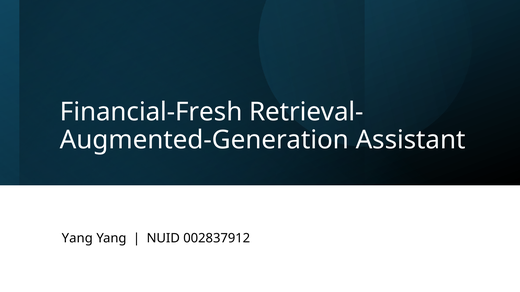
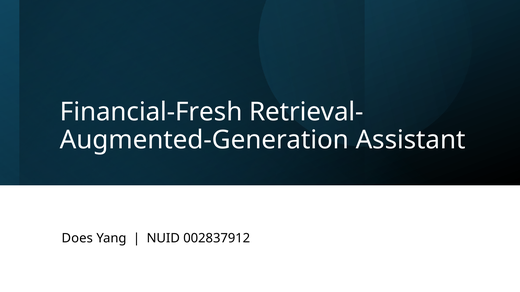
Yang: Yang -> Does (77, 239)
